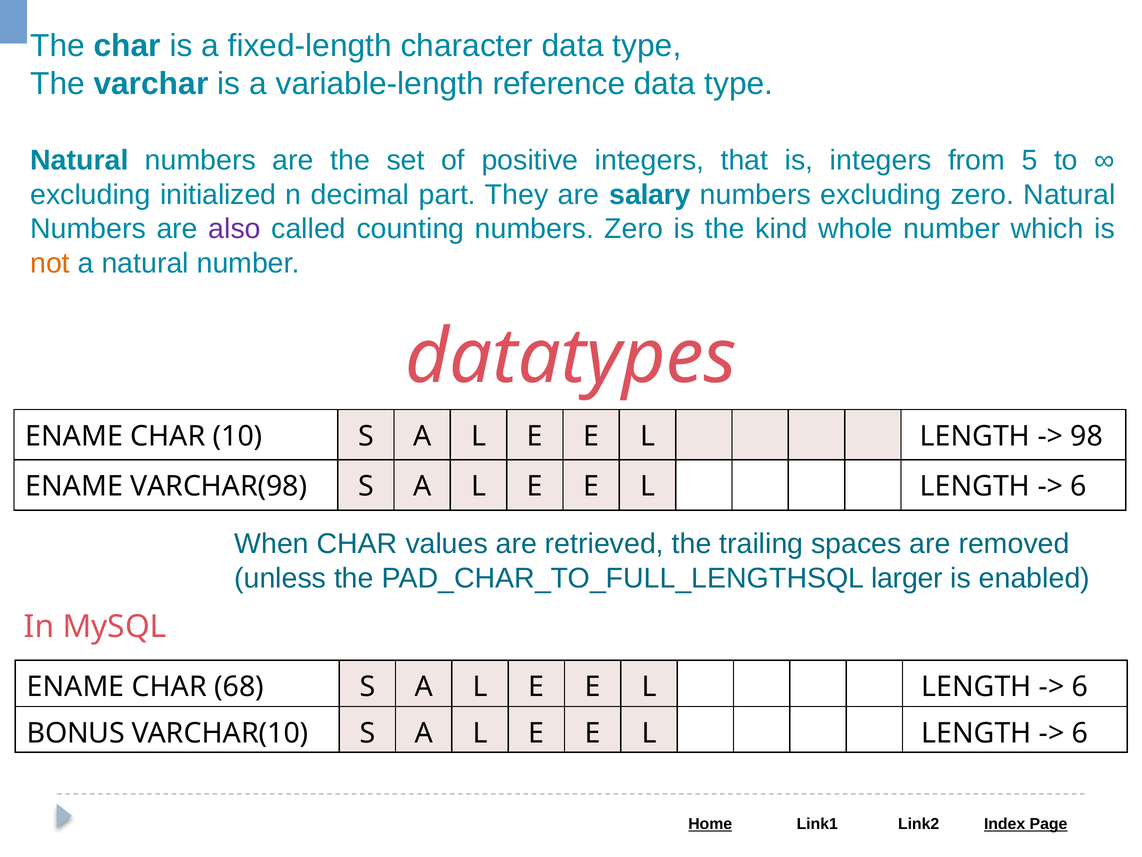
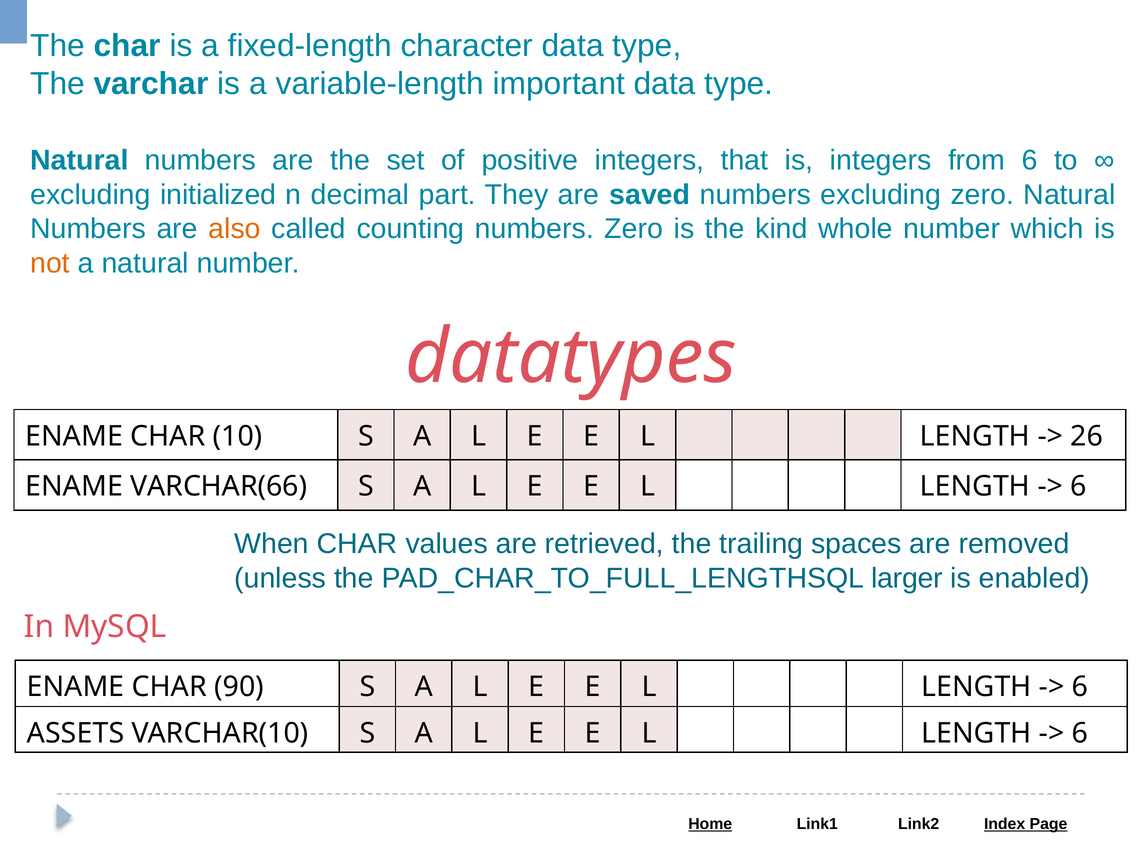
reference: reference -> important (559, 84)
from 5: 5 -> 6 (1029, 160)
salary: salary -> saved (650, 195)
also colour: purple -> orange (235, 229)
98: 98 -> 26 (1087, 436)
VARCHAR(98: VARCHAR(98 -> VARCHAR(66 (219, 486)
68: 68 -> 90 (239, 687)
BONUS: BONUS -> ASSETS (76, 733)
